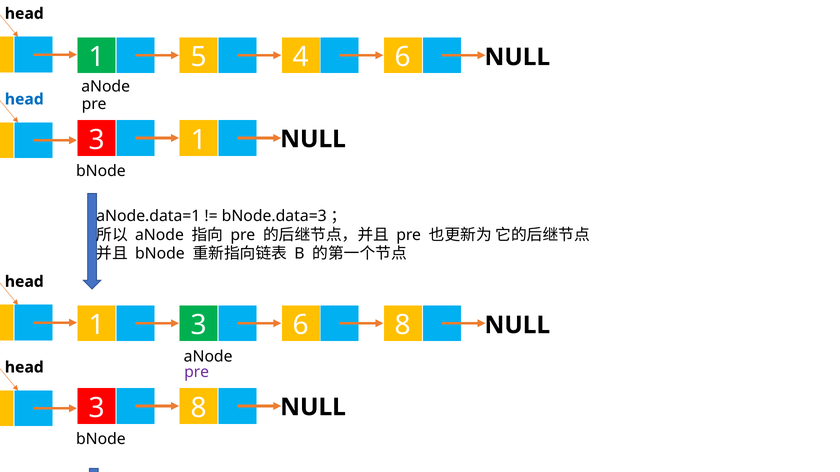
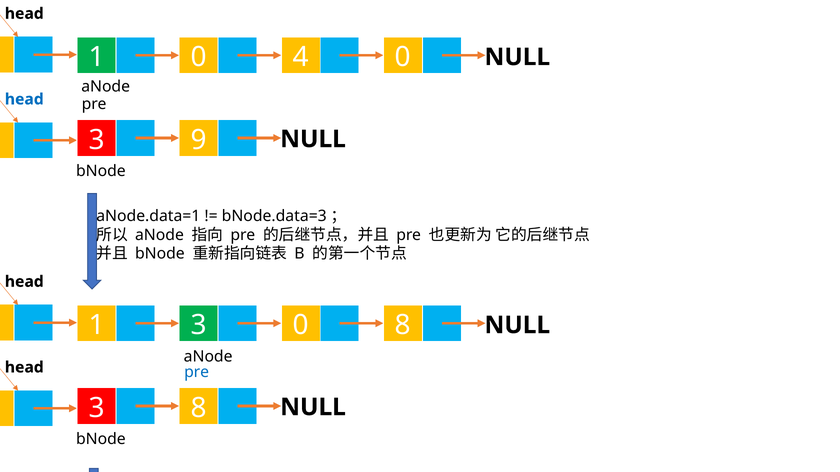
1 5: 5 -> 0 (199, 57)
4 6: 6 -> 0 (403, 57)
3 1: 1 -> 9 (199, 140)
3 6: 6 -> 0 (301, 326)
pre colour: purple -> blue (197, 373)
